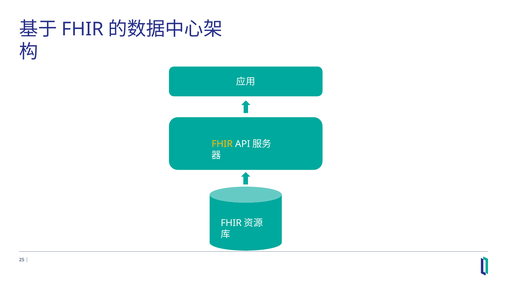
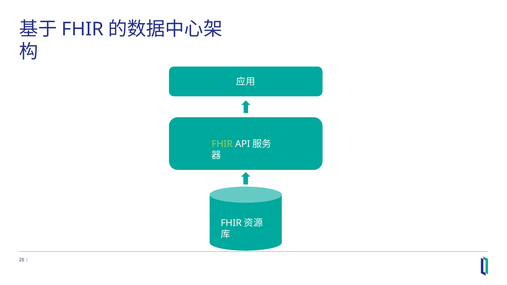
FHIR colour: yellow -> light green (222, 144)
